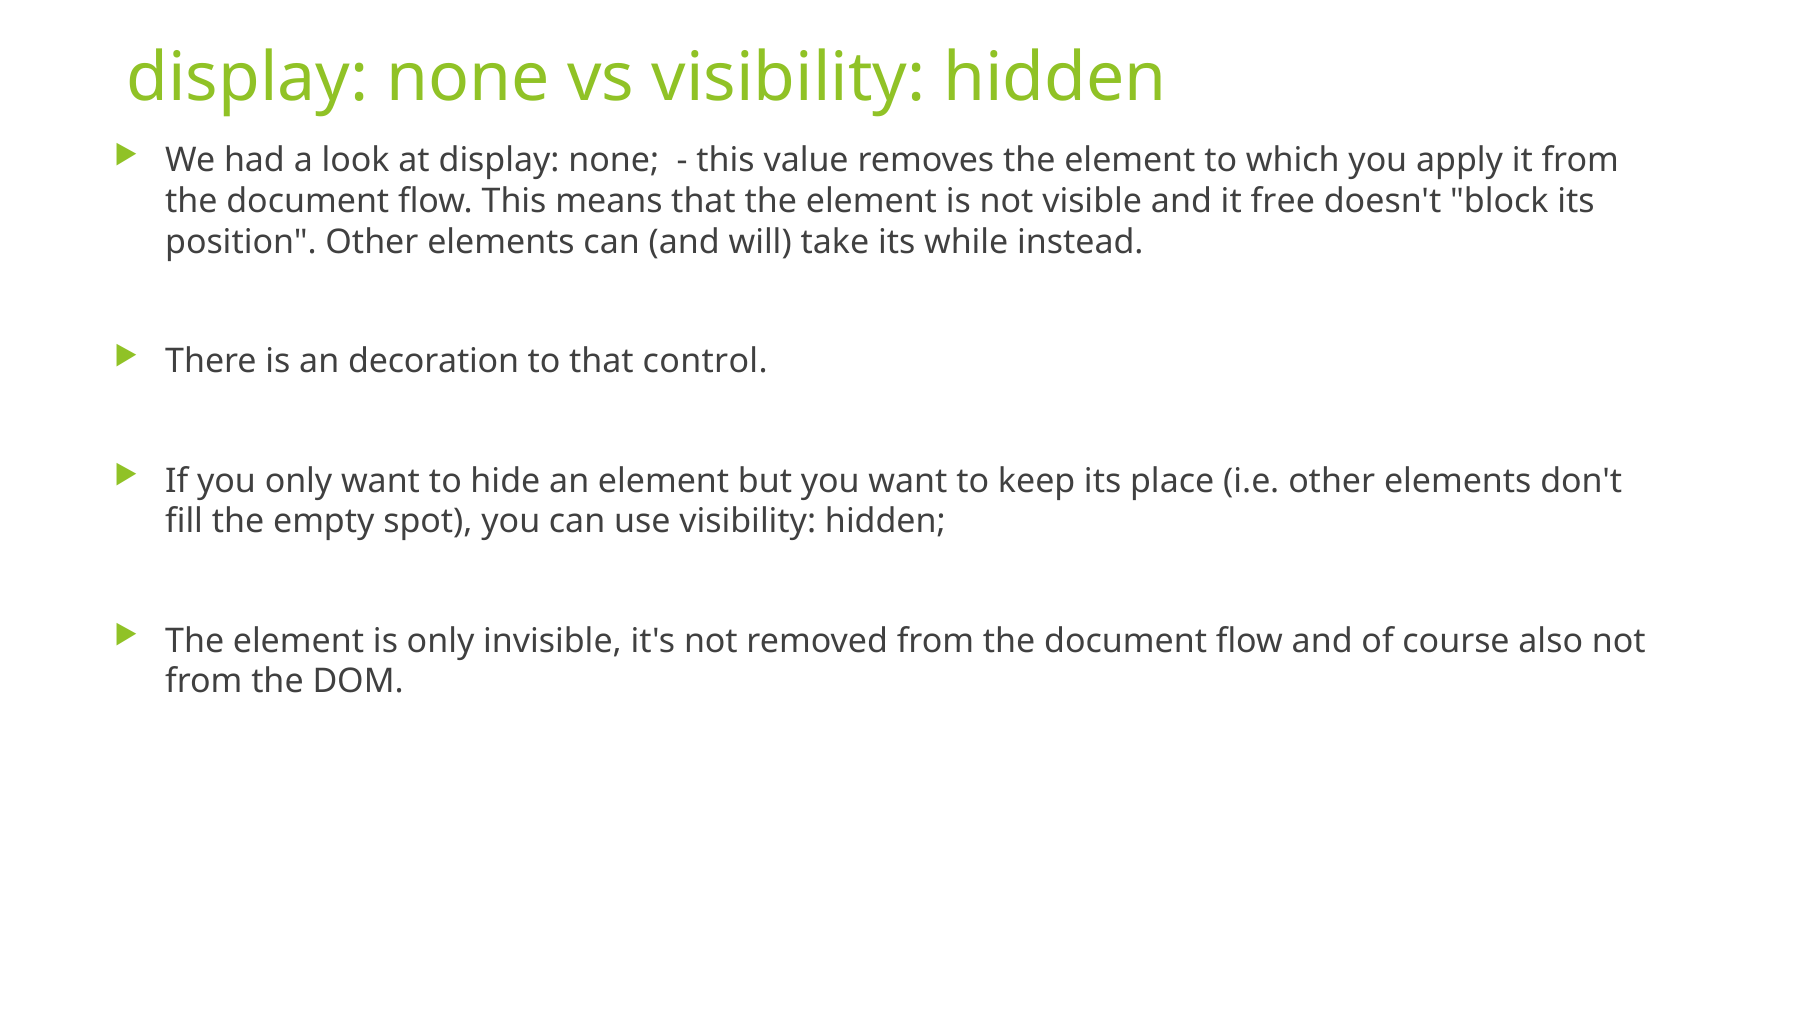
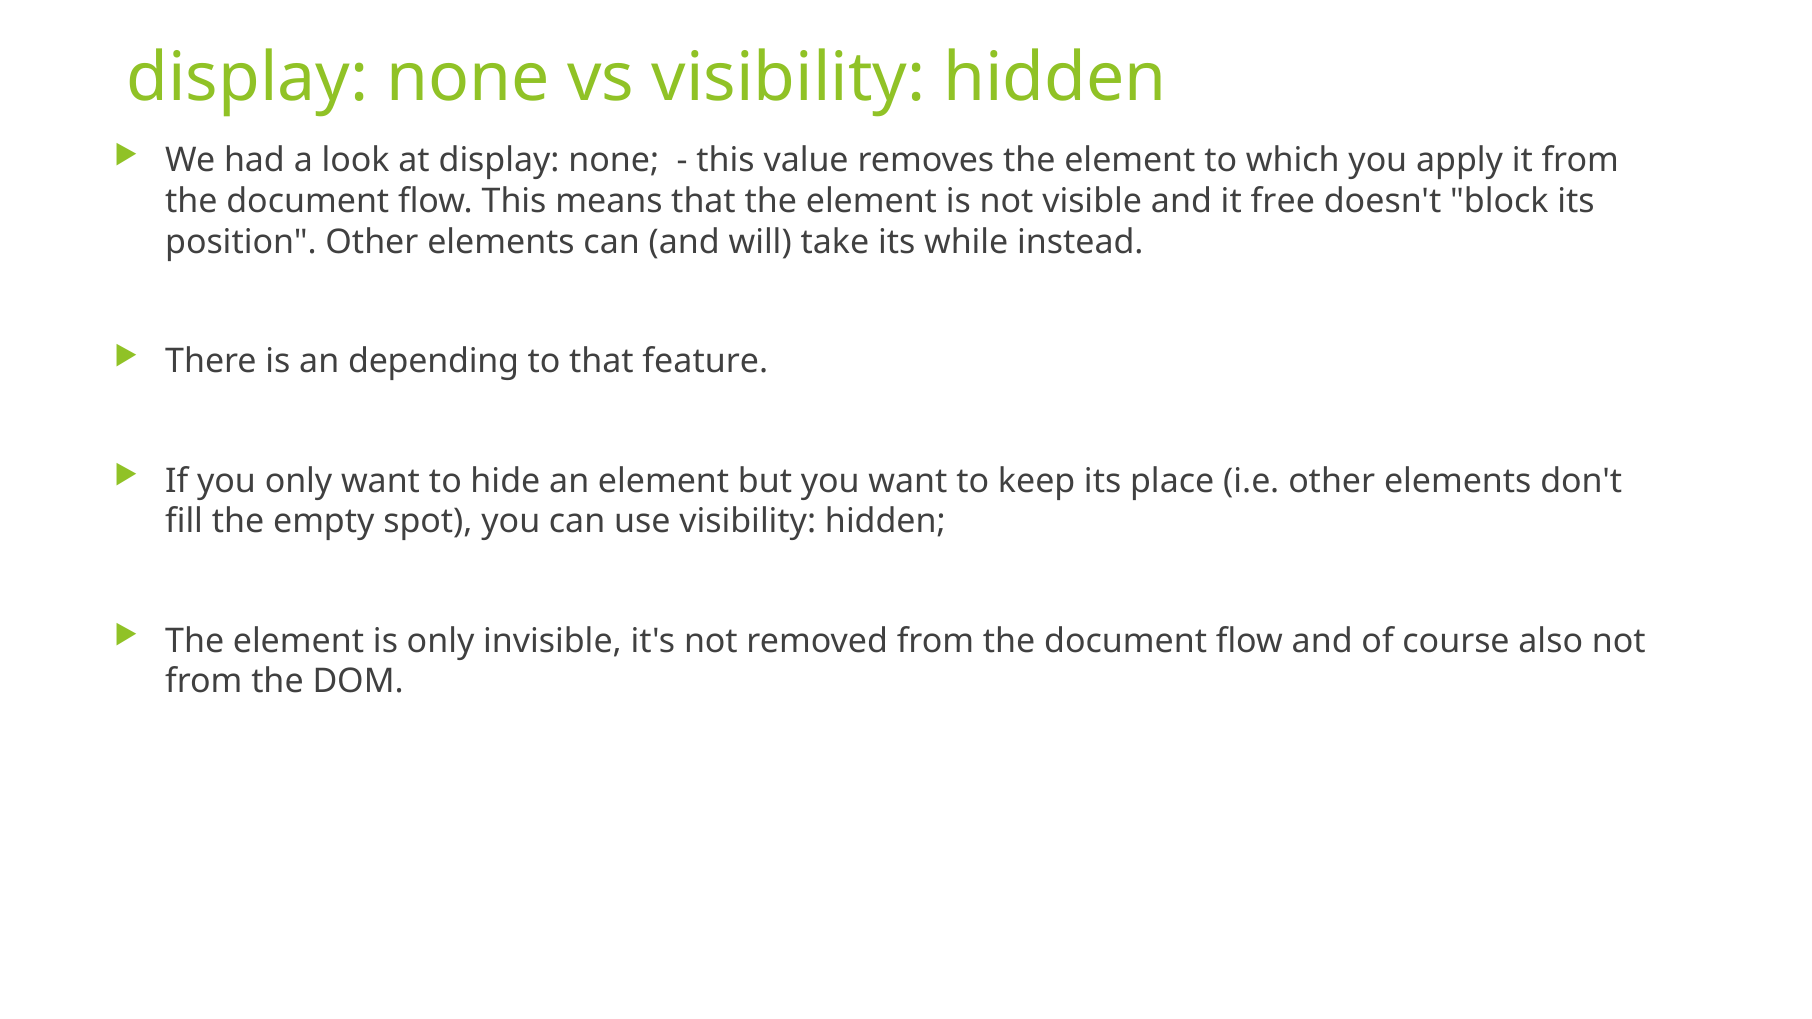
decoration: decoration -> depending (434, 362)
control: control -> feature (705, 362)
